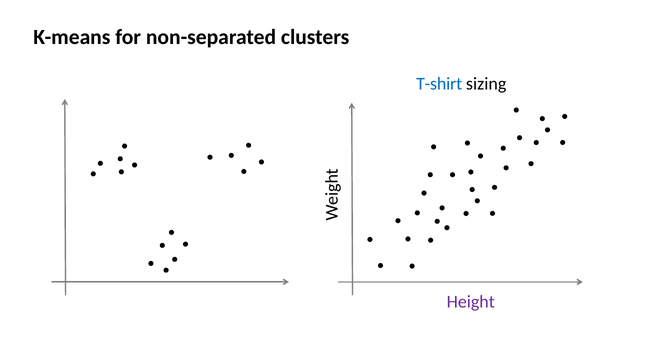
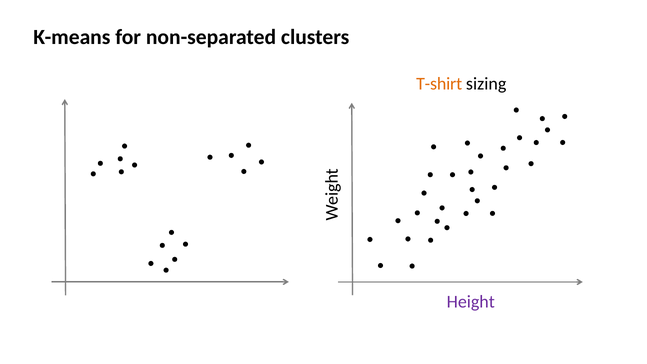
T-shirt colour: blue -> orange (439, 84)
